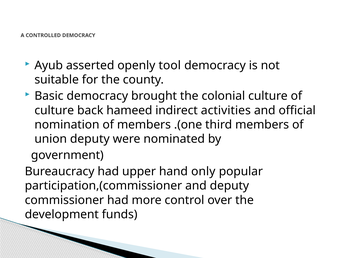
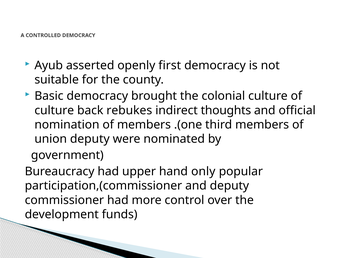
tool: tool -> first (170, 66)
hameed: hameed -> rebukes (129, 111)
activities: activities -> thoughts (226, 111)
